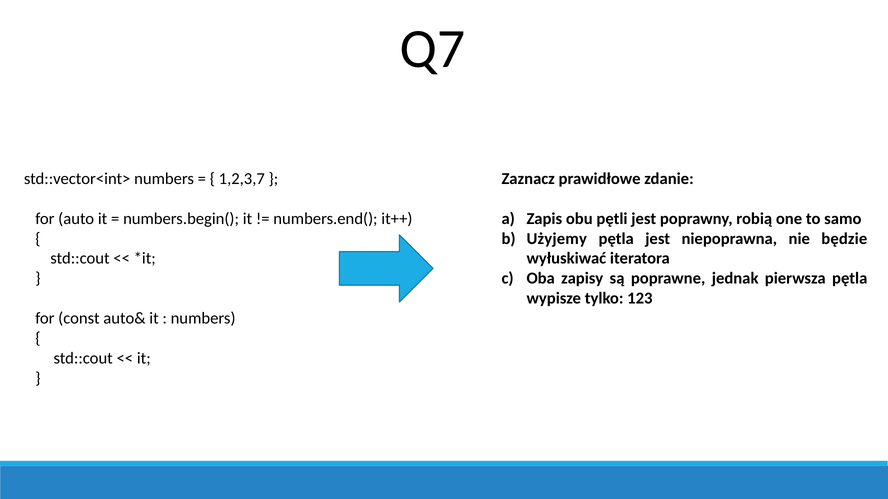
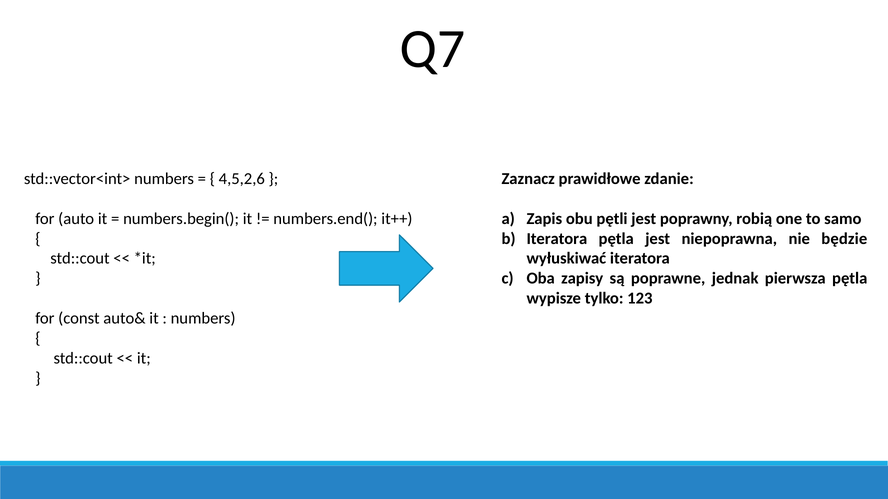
1,2,3,7: 1,2,3,7 -> 4,5,2,6 (242, 179)
Użyjemy: Użyjemy -> Iteratora (557, 239)
